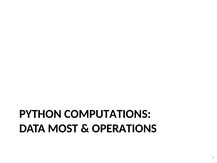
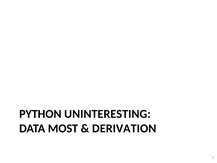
COMPUTATIONS: COMPUTATIONS -> UNINTERESTING (107, 114)
OPERATIONS: OPERATIONS -> DERIVATION (124, 128)
